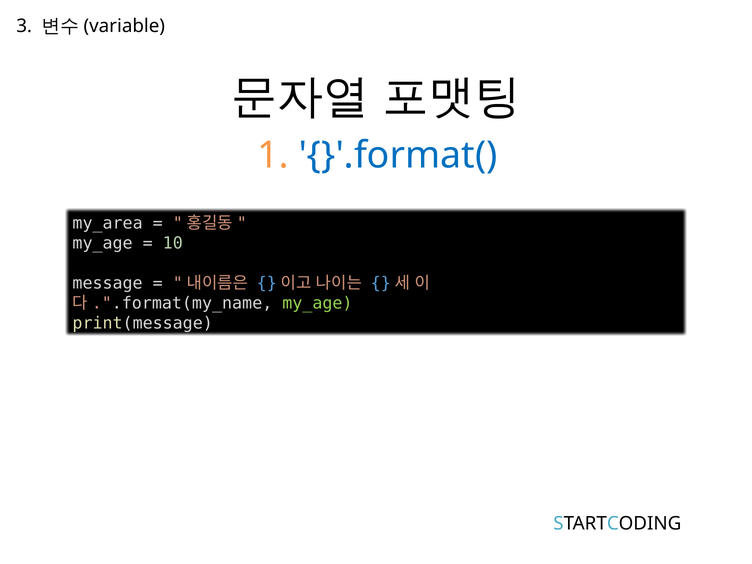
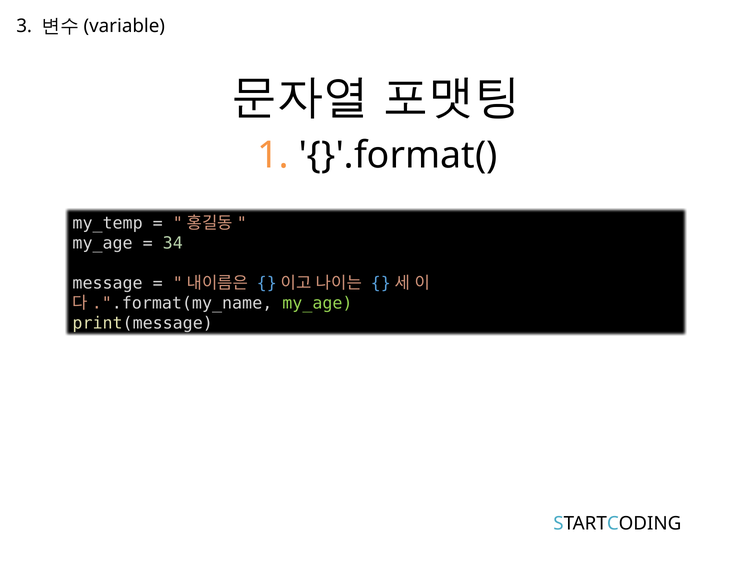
}'.format( colour: blue -> black (398, 156)
my_area: my_area -> my_temp (108, 223)
10: 10 -> 34 (173, 243)
